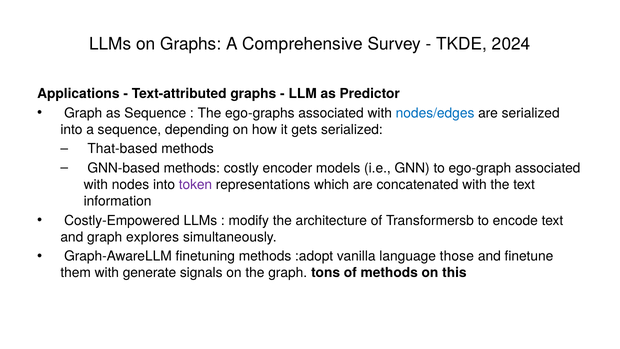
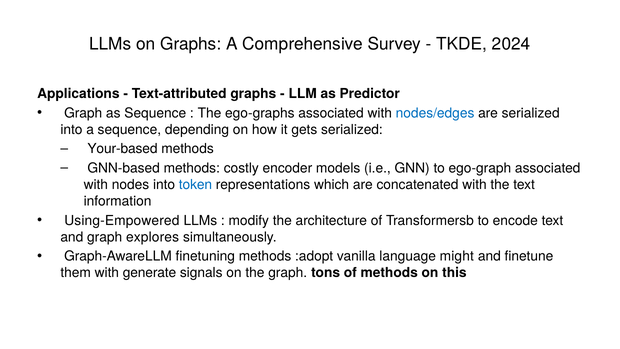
That-based: That-based -> Your-based (122, 149)
token colour: purple -> blue (196, 185)
Costly-Empowered: Costly-Empowered -> Using-Empowered (122, 220)
those: those -> might (457, 256)
